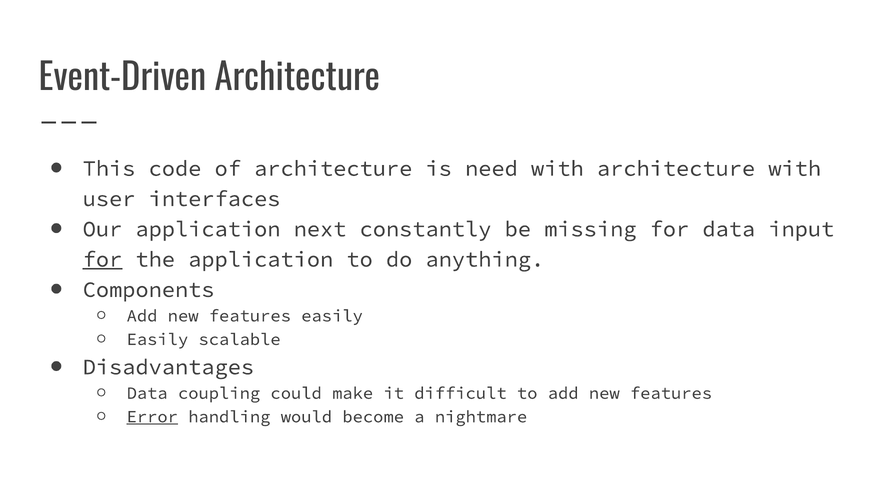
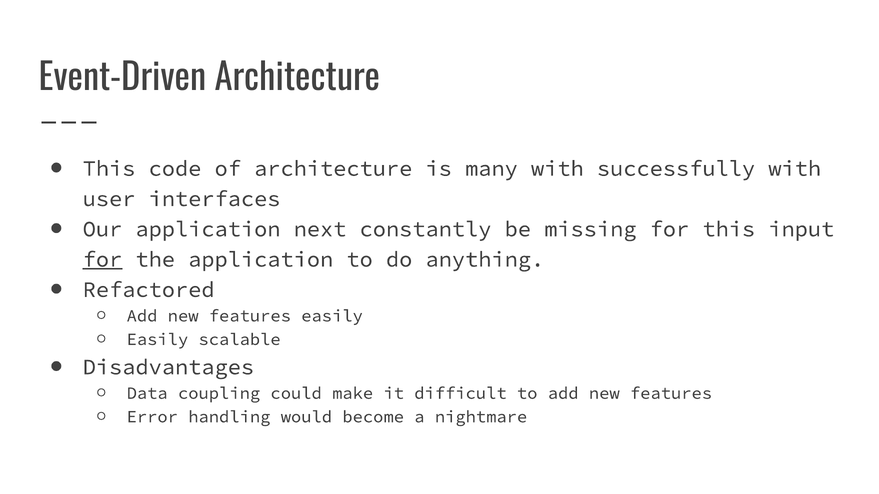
need: need -> many (491, 169)
with architecture: architecture -> successfully (676, 169)
for data: data -> this (729, 229)
Components: Components -> Refactored (149, 290)
Error underline: present -> none (152, 417)
